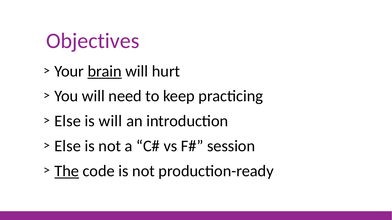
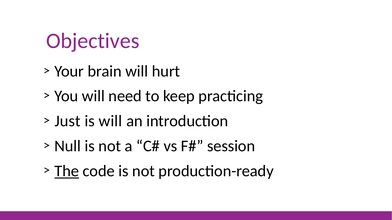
brain underline: present -> none (105, 71)
Else: Else -> Just (68, 121)
Else: Else -> Null (68, 146)
